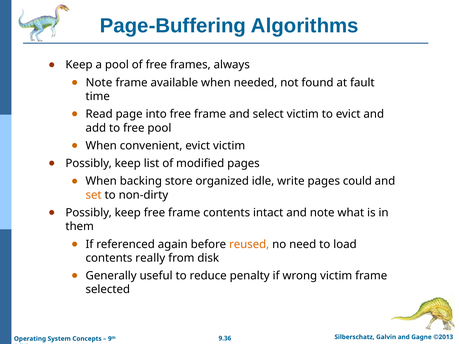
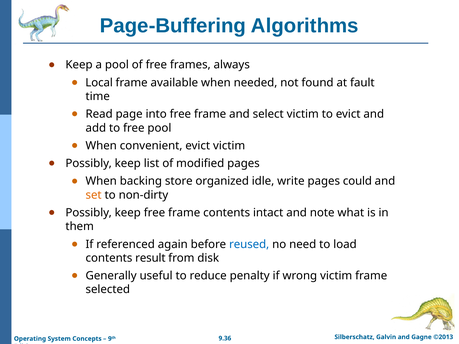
Note: Note -> Local (99, 83)
reused colour: orange -> blue (249, 244)
really: really -> result (150, 258)
